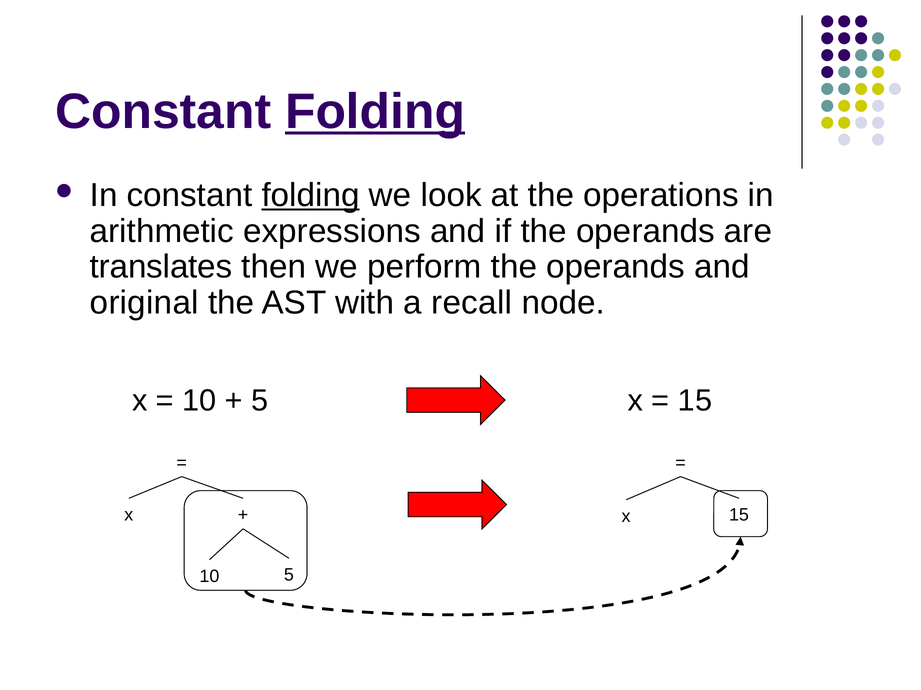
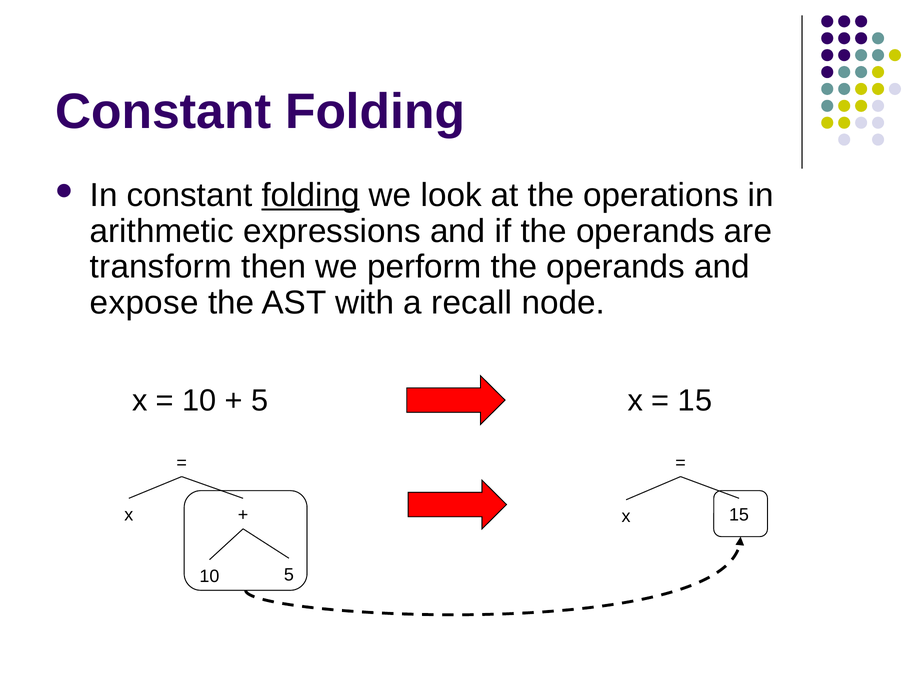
Folding underline: present -> none (375, 112)
translates: translates -> transform (161, 267)
original: original -> expose (144, 303)
